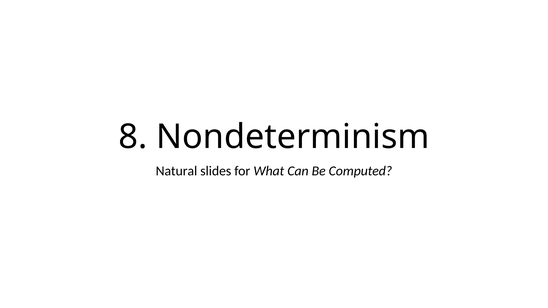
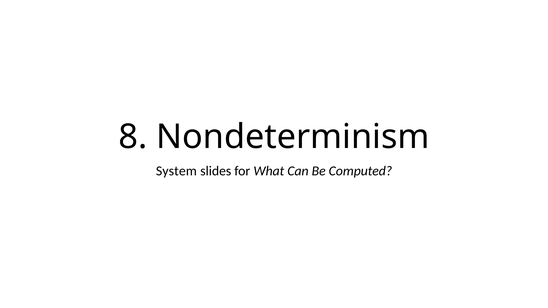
Natural: Natural -> System (176, 171)
